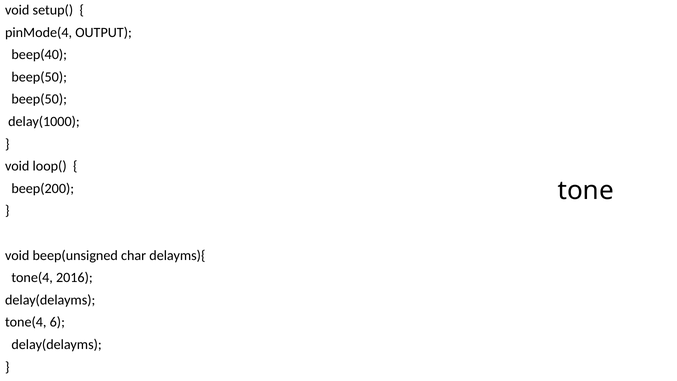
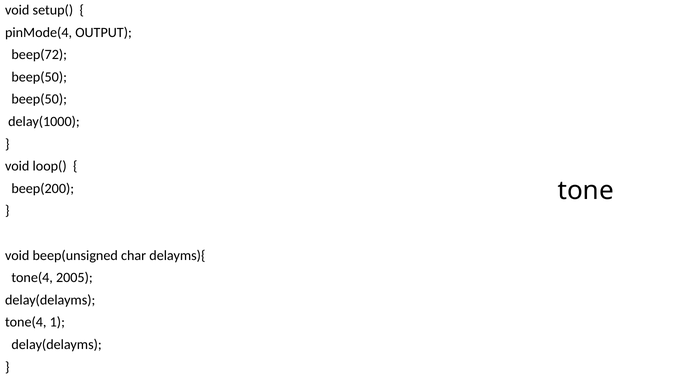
beep(40: beep(40 -> beep(72 (39, 55)
2016: 2016 -> 2005 (74, 278)
6: 6 -> 1 (57, 322)
